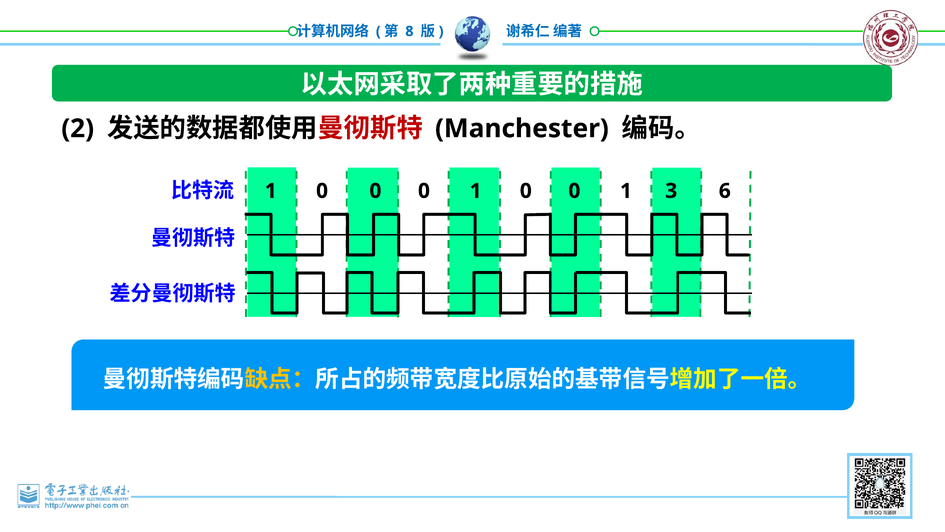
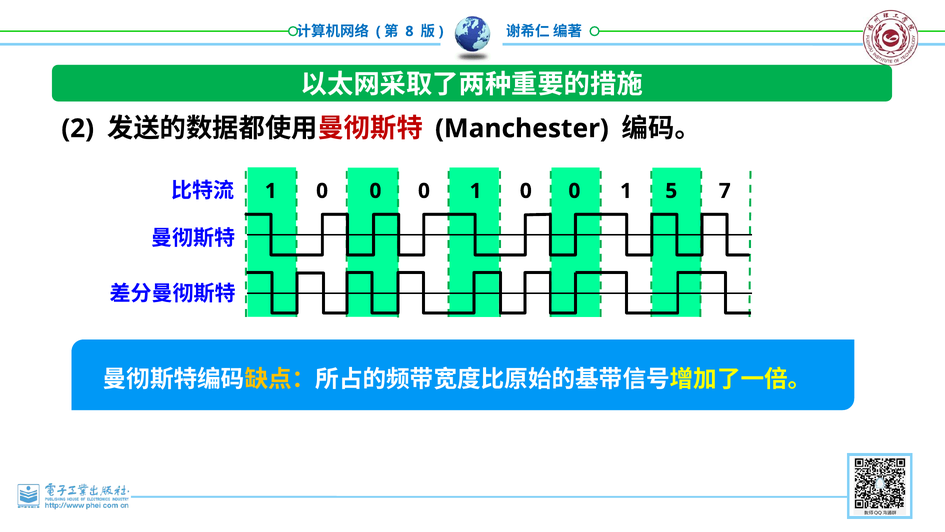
3: 3 -> 5 (671, 191)
6: 6 -> 7 (725, 191)
